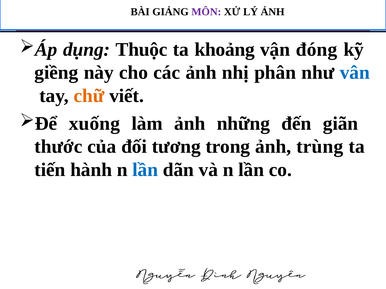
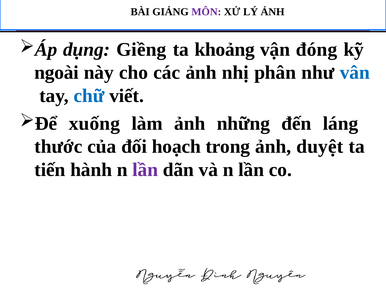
Thuộc: Thuộc -> Giềng (141, 50)
giềng: giềng -> ngoài (56, 73)
chữ colour: orange -> blue (89, 96)
giãn: giãn -> láng (341, 124)
tương: tương -> hoạch (176, 147)
trùng: trùng -> duyệt (320, 147)
lần colour: blue -> purple (145, 170)
